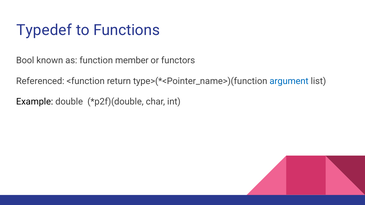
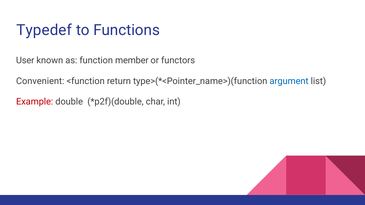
Bool: Bool -> User (25, 60)
Referenced: Referenced -> Convenient (40, 81)
Example colour: black -> red (35, 102)
